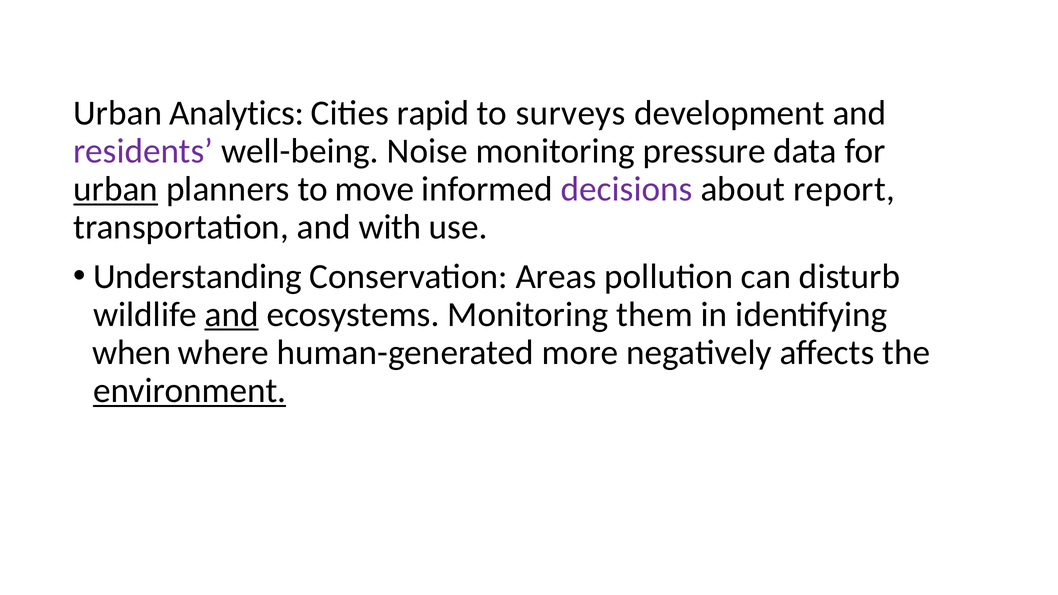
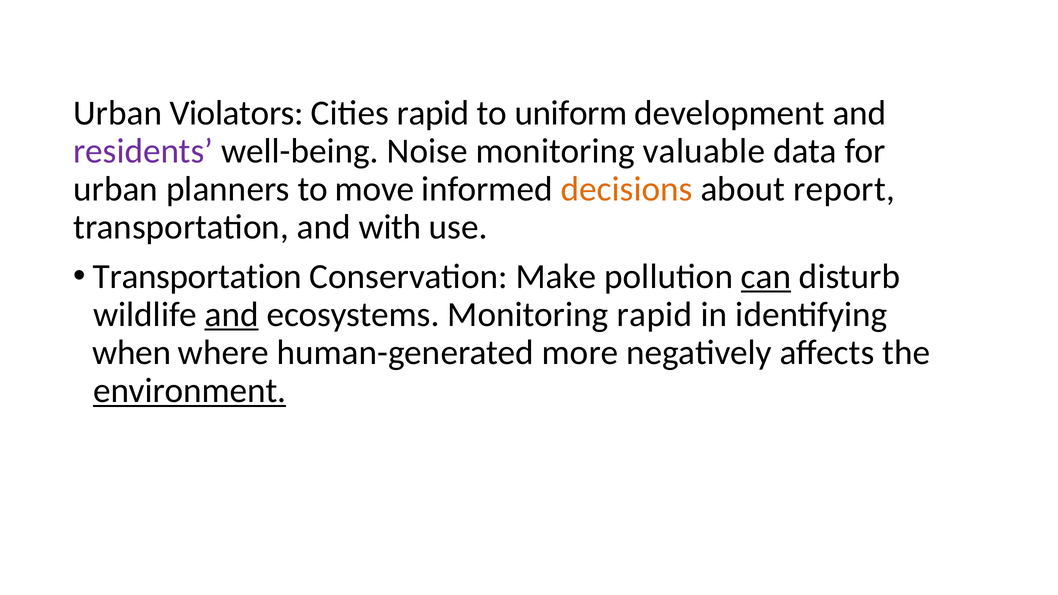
Analytics: Analytics -> Violators (237, 113)
surveys: surveys -> uniform (571, 113)
pressure: pressure -> valuable (704, 151)
urban underline: present -> none (116, 189)
decisions colour: purple -> orange (627, 189)
Understanding: Understanding -> Transportation (197, 276)
Areas: Areas -> Make (556, 276)
can underline: none -> present (766, 276)
Monitoring them: them -> rapid (654, 315)
